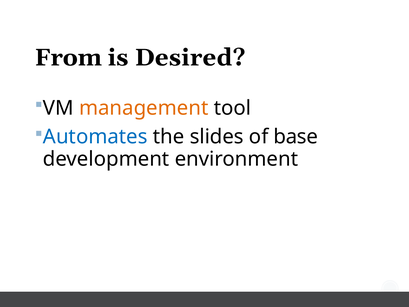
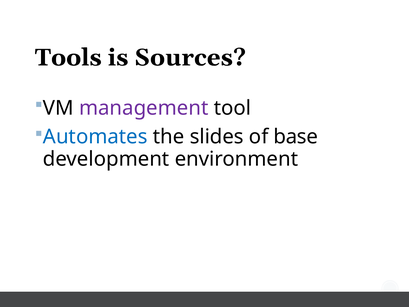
From: From -> Tools (68, 58)
Desired: Desired -> Sources (190, 58)
management colour: orange -> purple (144, 108)
